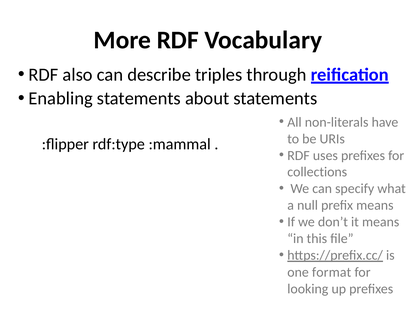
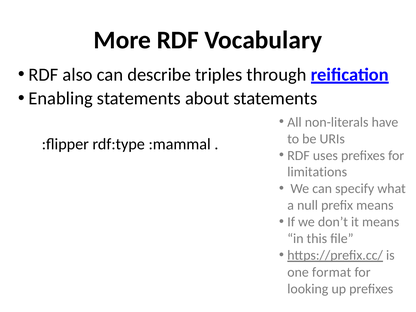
collections: collections -> limitations (317, 172)
